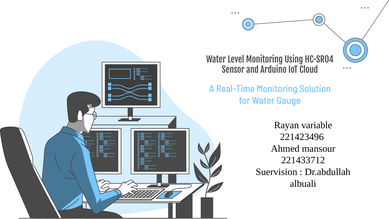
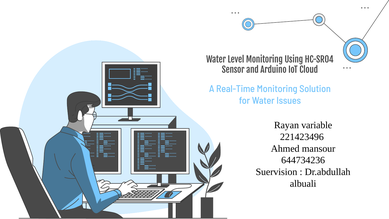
Gauge: Gauge -> Issues (289, 101)
221433712: 221433712 -> 644734236 (303, 160)
